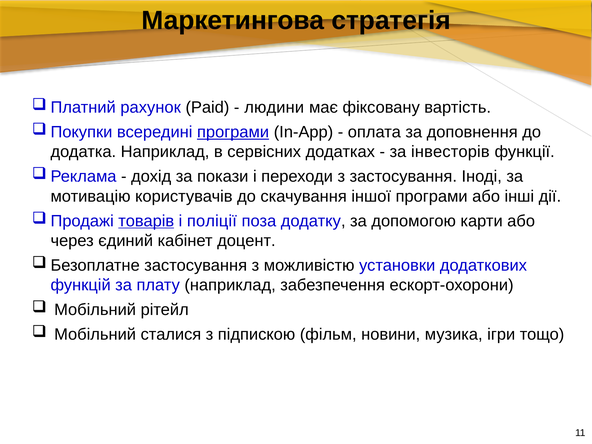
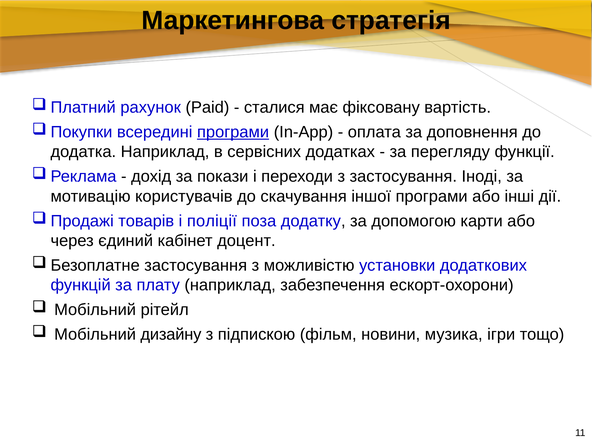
людини: людини -> сталися (274, 107)
інвесторів: інвесторів -> перегляду (450, 152)
товарів underline: present -> none (146, 221)
сталися: сталися -> дизайну (171, 334)
